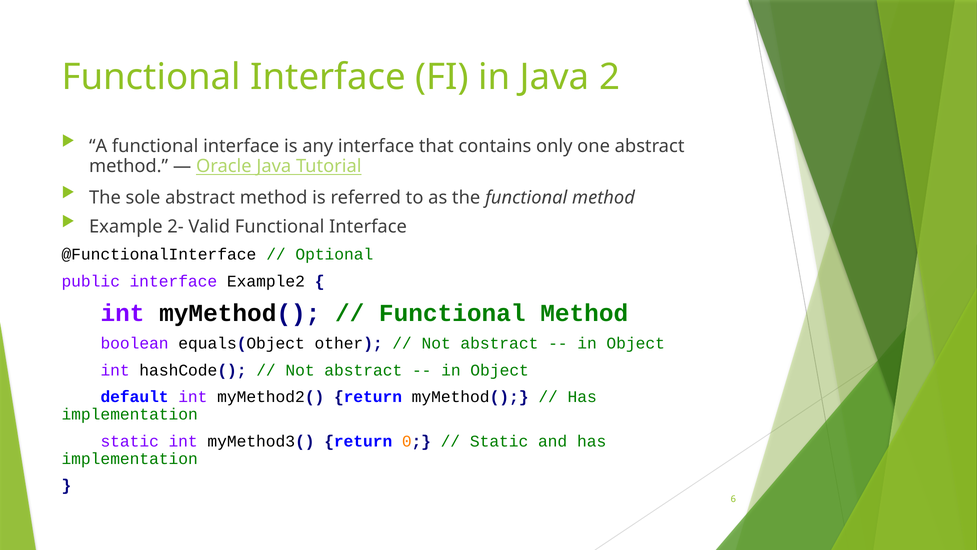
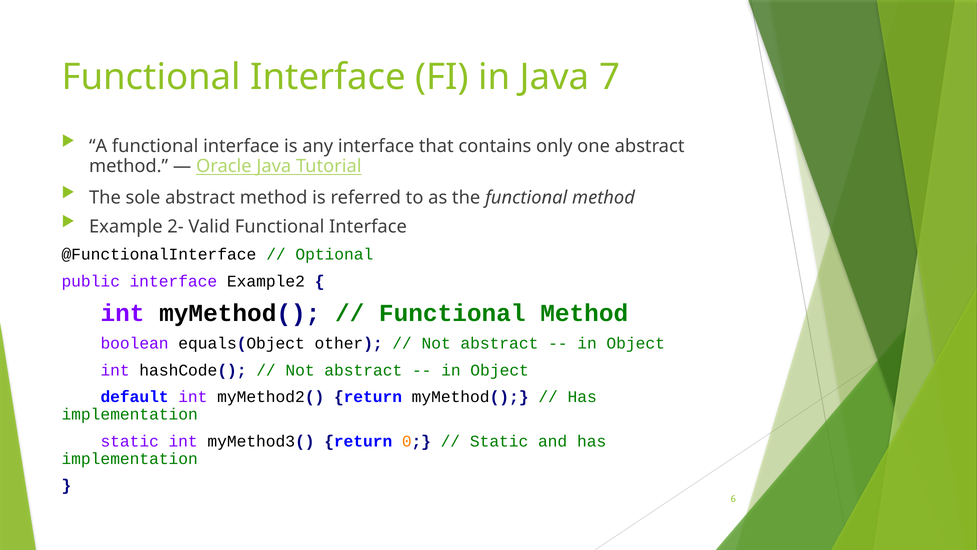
2: 2 -> 7 (610, 77)
